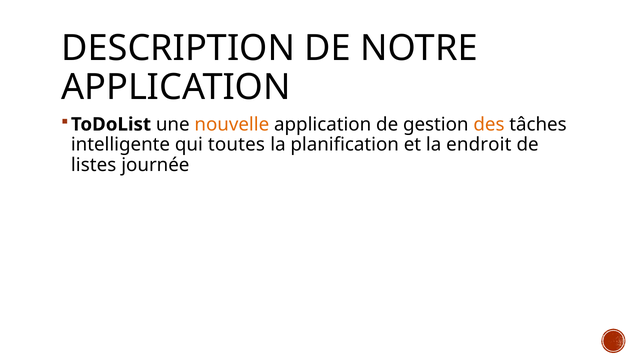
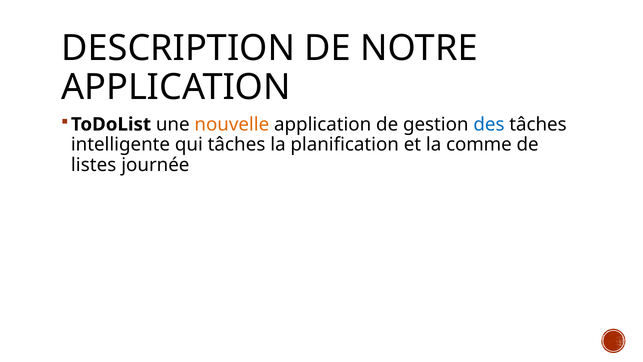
des colour: orange -> blue (489, 124)
qui toutes: toutes -> tâches (237, 145)
endroit: endroit -> comme (479, 145)
